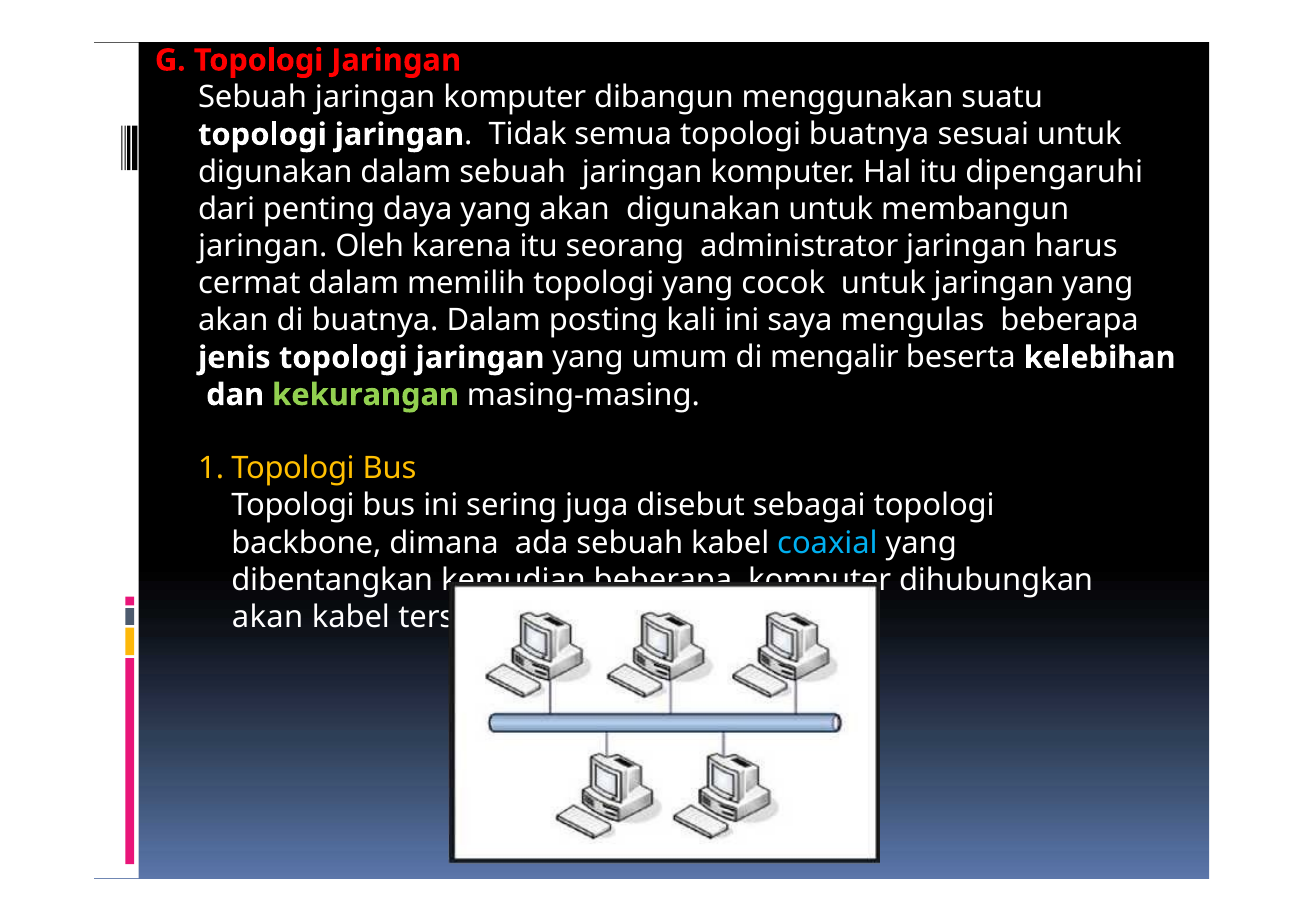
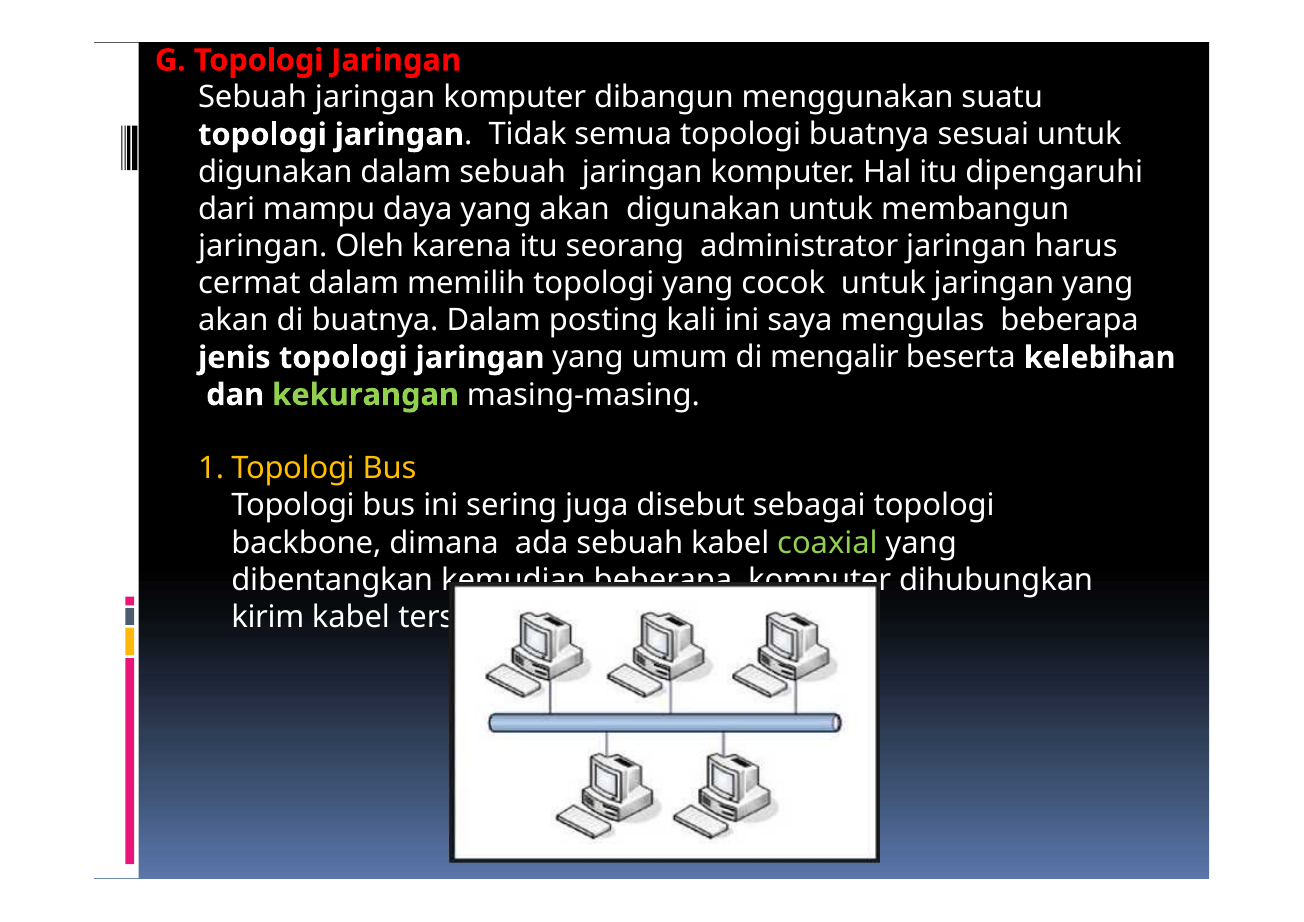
penting: penting -> mampu (319, 209)
coaxial colour: light blue -> light green (827, 543)
akan: akan -> kirim (268, 617)
